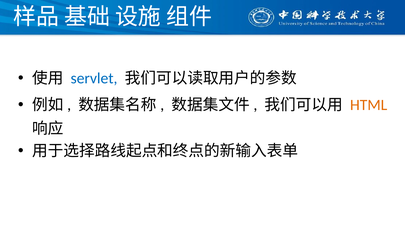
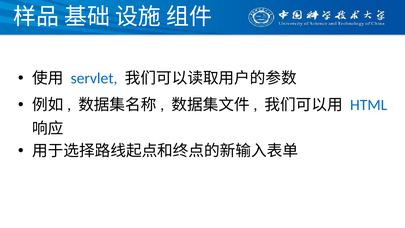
HTML colour: orange -> blue (369, 105)
